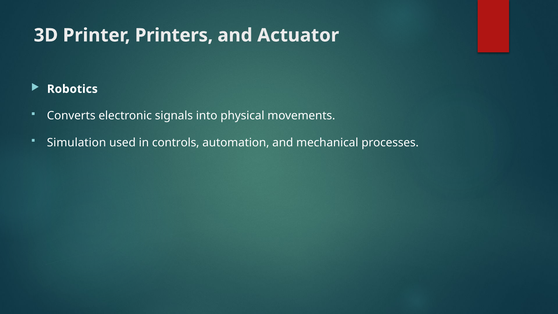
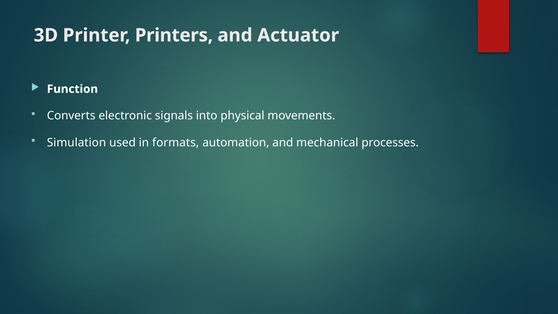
Robotics: Robotics -> Function (72, 89)
controls: controls -> formats (176, 143)
